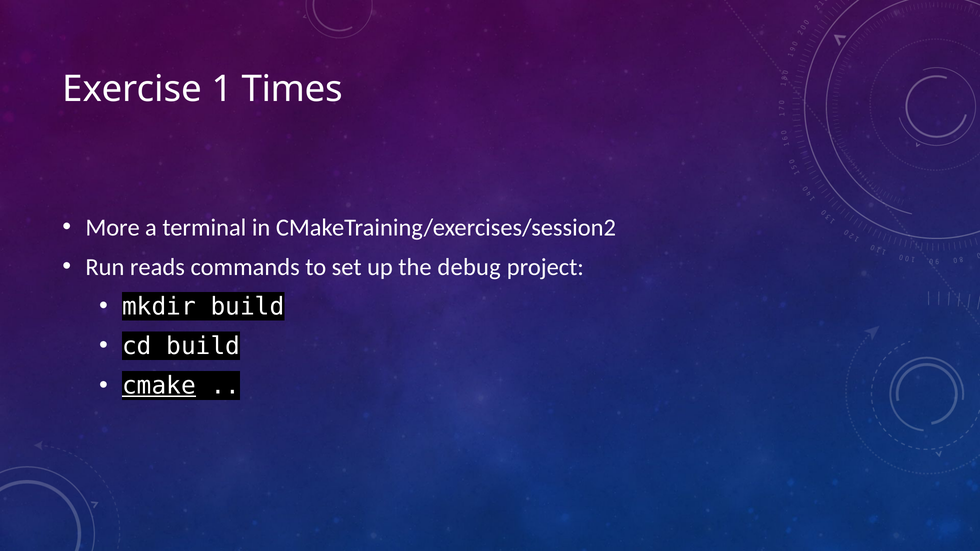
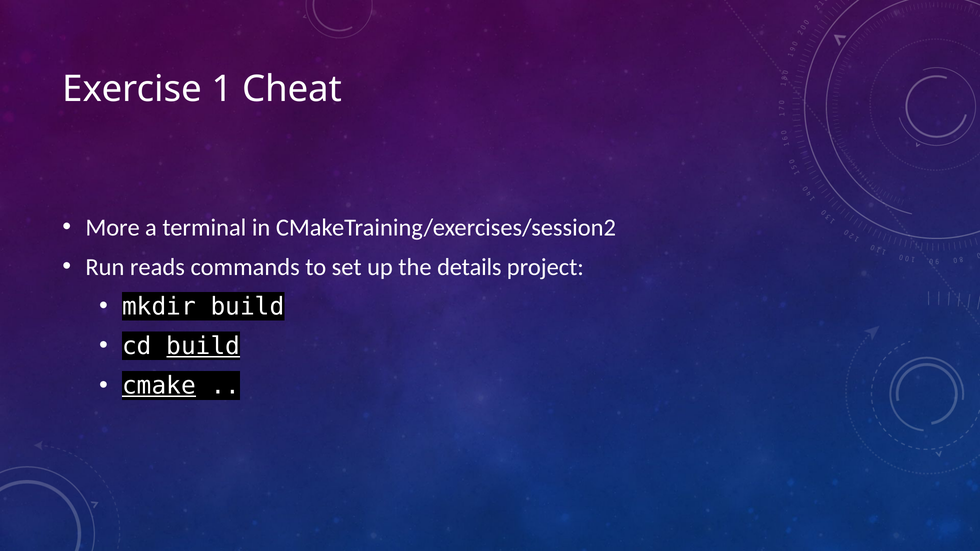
Times: Times -> Cheat (292, 89)
debug: debug -> details (469, 267)
build underline: none -> present (203, 346)
